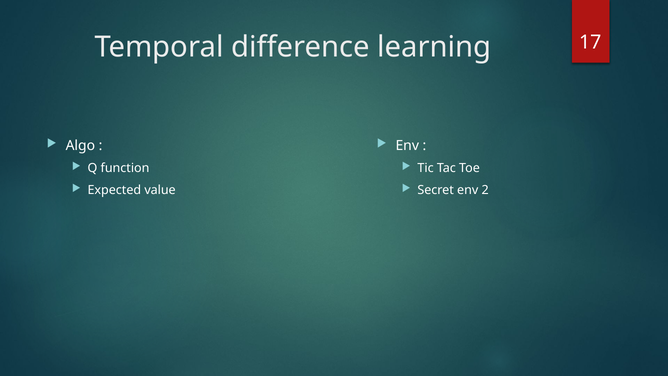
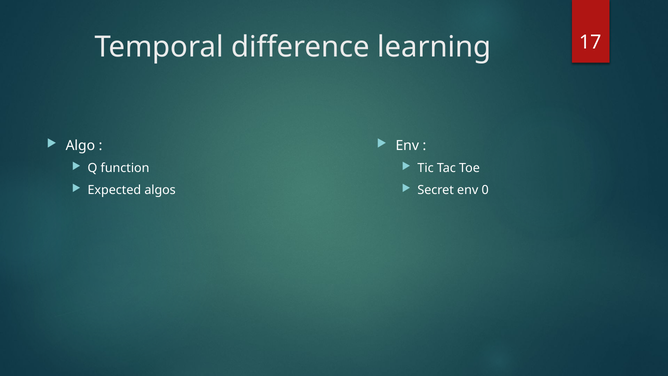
value: value -> algos (160, 190)
2: 2 -> 0 (485, 190)
